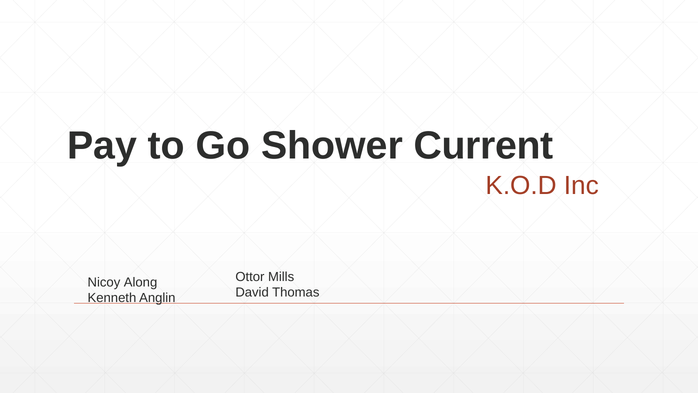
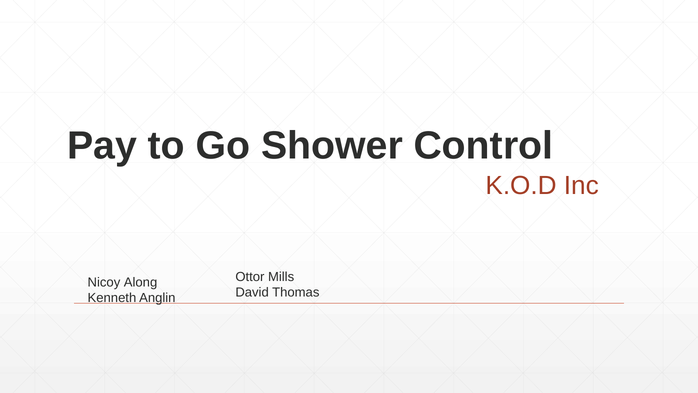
Current: Current -> Control (483, 146)
